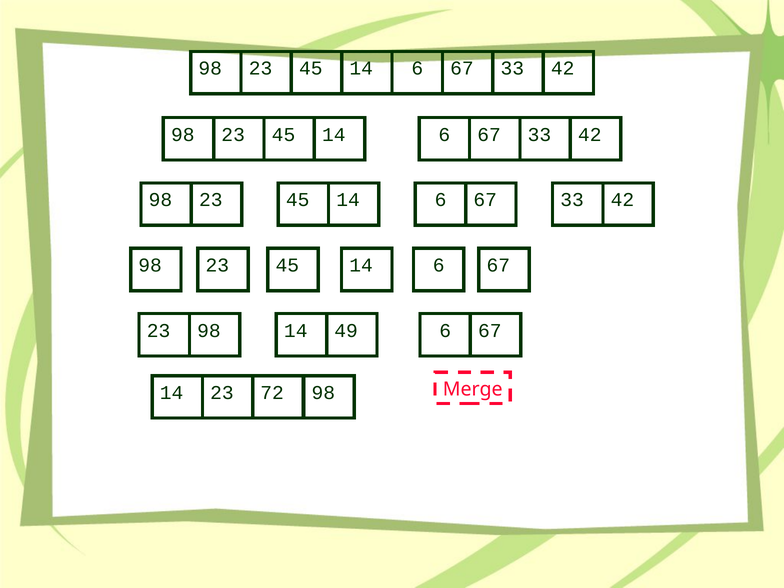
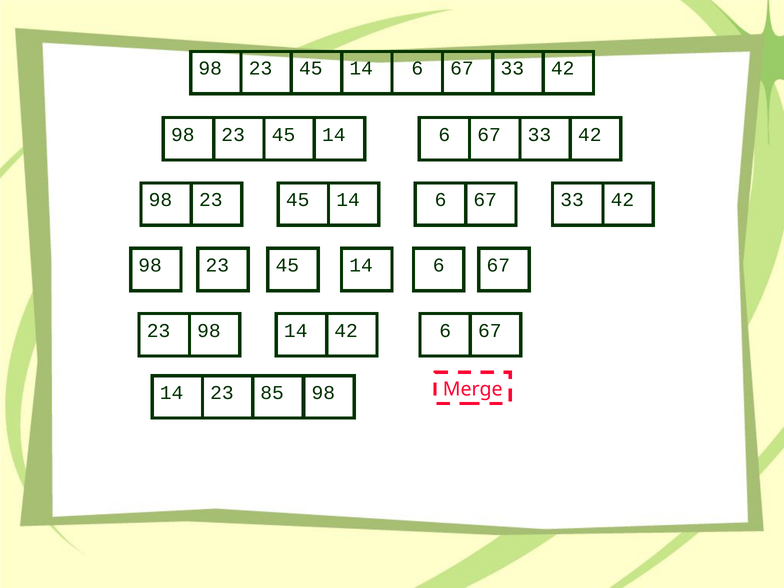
23 98 49: 49 -> 42 (346, 331)
72: 72 -> 85 (272, 393)
